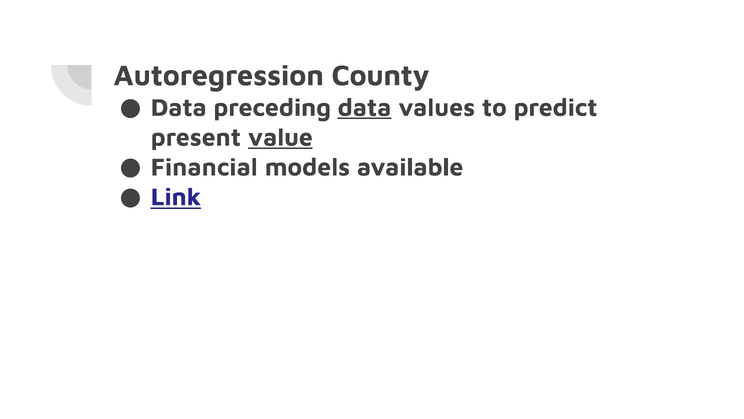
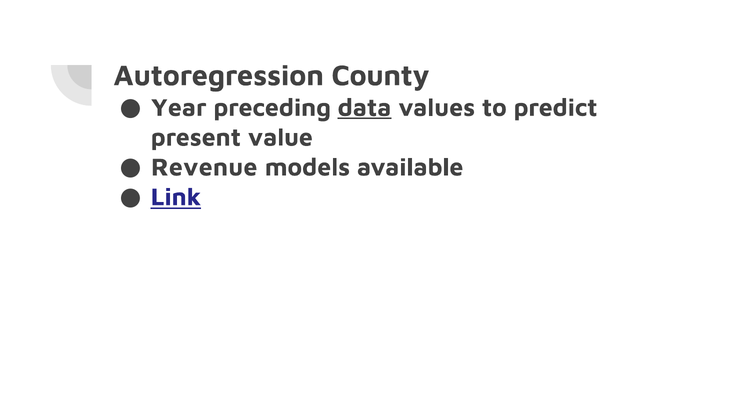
Data: Data -> Year (179, 108)
value underline: present -> none (280, 137)
Financial: Financial -> Revenue (204, 167)
